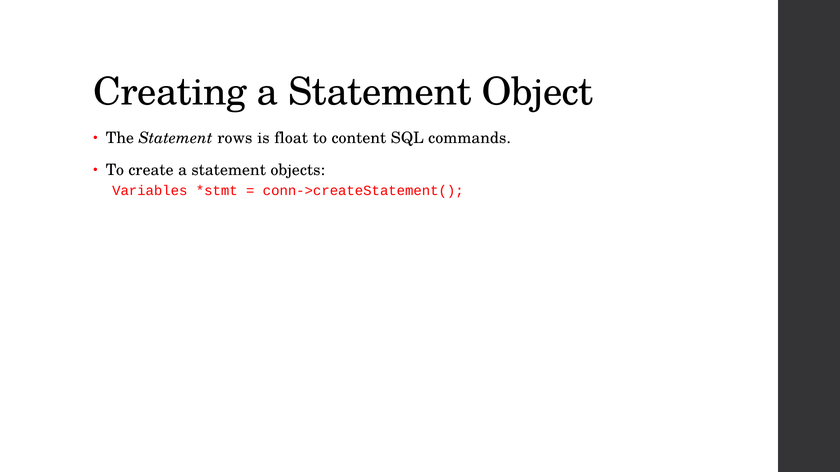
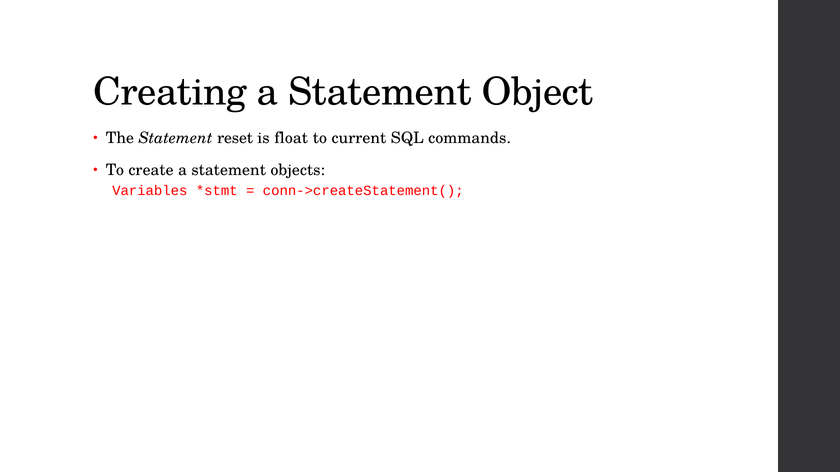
rows: rows -> reset (235, 138)
content: content -> current (359, 138)
